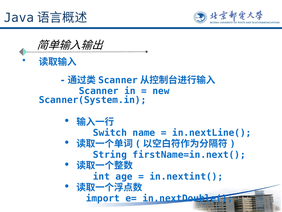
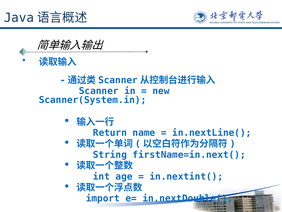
Switch: Switch -> Return (110, 133)
